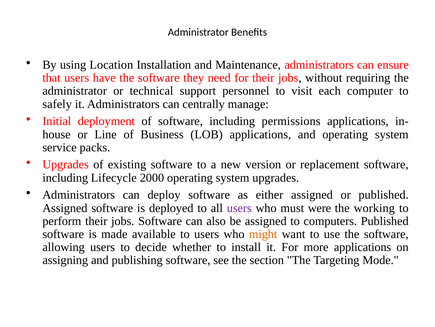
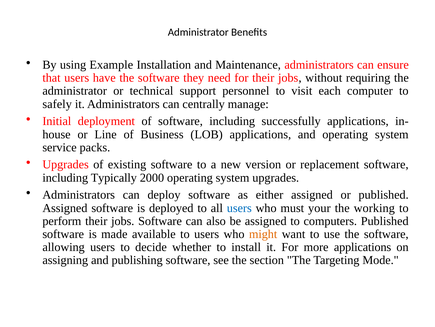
Location: Location -> Example (111, 65)
permissions: permissions -> successfully (291, 121)
Lifecycle: Lifecycle -> Typically (114, 177)
users colour: purple -> blue (239, 208)
were: were -> your (319, 208)
